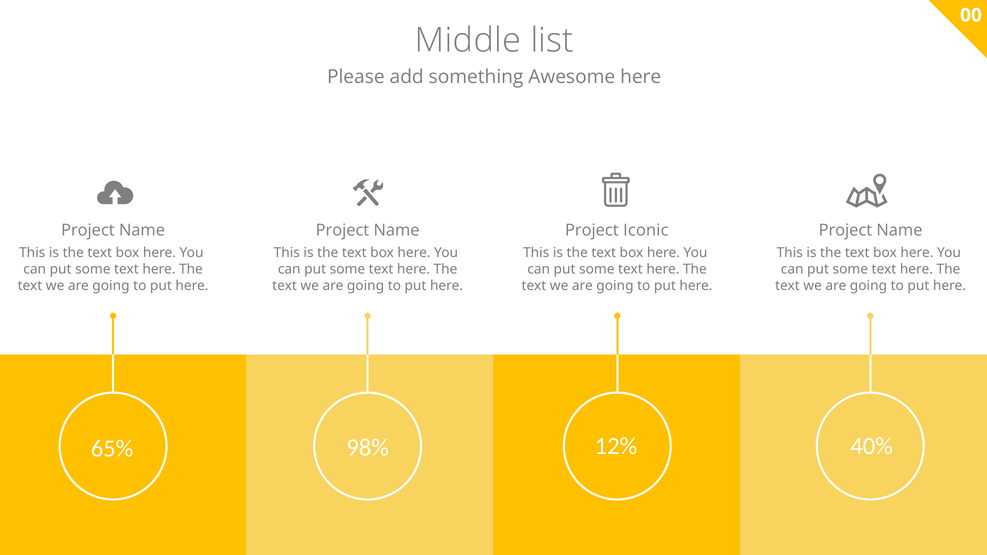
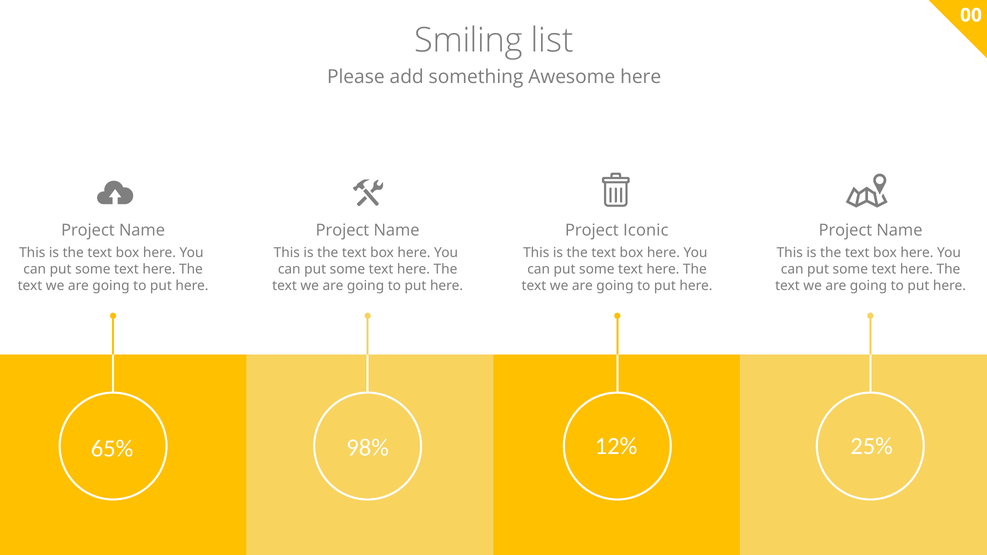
Middle: Middle -> Smiling (468, 40)
40%: 40% -> 25% (872, 446)
